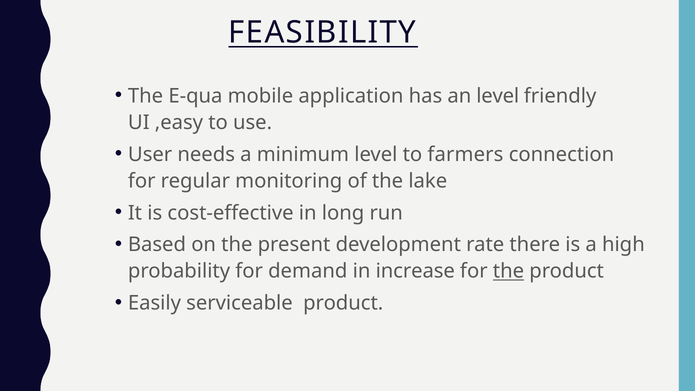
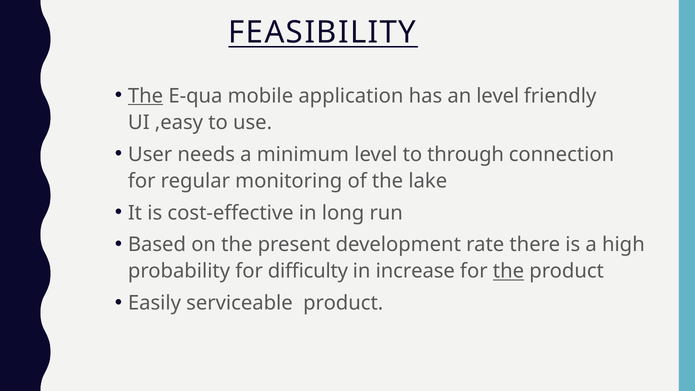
The underline: none -> present (146, 96)
farmers: farmers -> through (466, 154)
demand: demand -> difficulty (308, 271)
